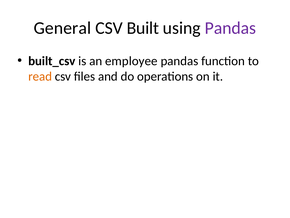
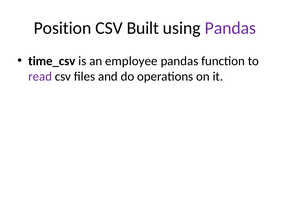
General: General -> Position (62, 28)
built_csv: built_csv -> time_csv (52, 61)
read colour: orange -> purple (40, 76)
